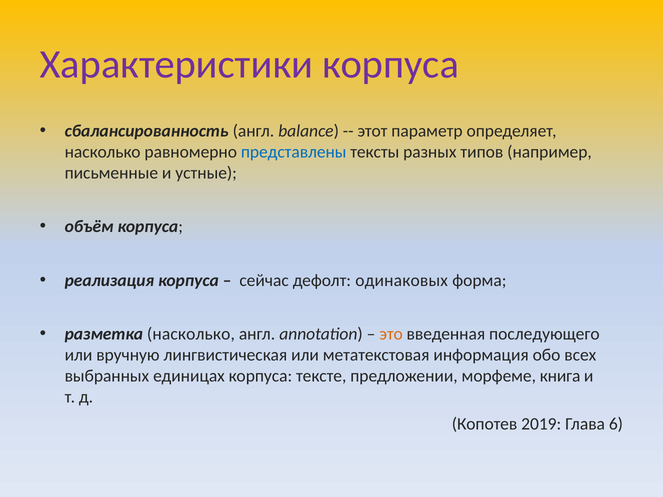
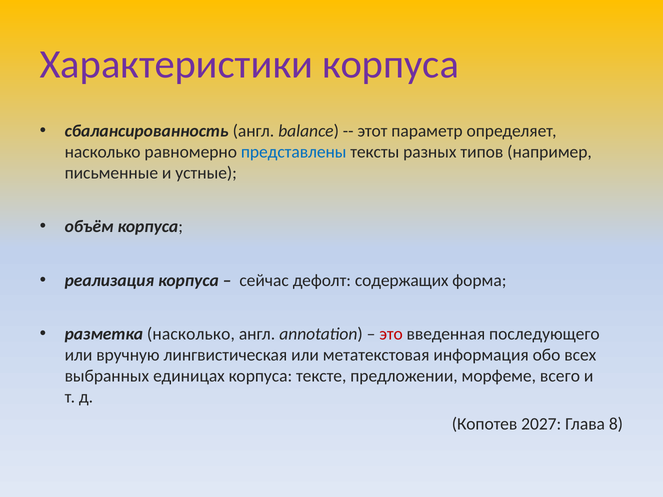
одинаковых: одинаковых -> содержащих (402, 281)
это colour: orange -> red (391, 334)
книга: книга -> всего (560, 376)
2019: 2019 -> 2027 (541, 424)
6: 6 -> 8 (616, 424)
